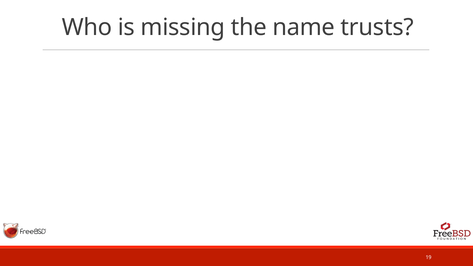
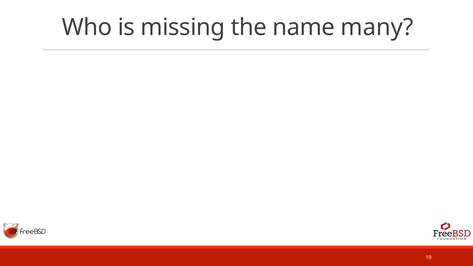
trusts: trusts -> many (377, 28)
